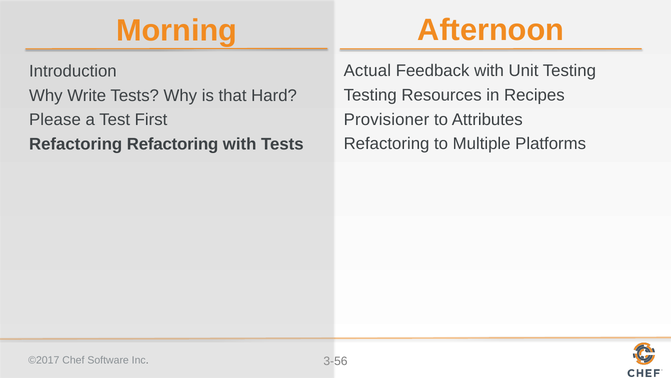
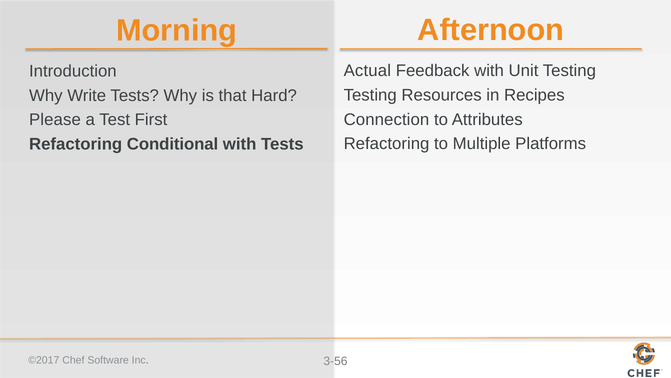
Provisioner: Provisioner -> Connection (386, 119)
Refactoring Refactoring: Refactoring -> Conditional (173, 144)
